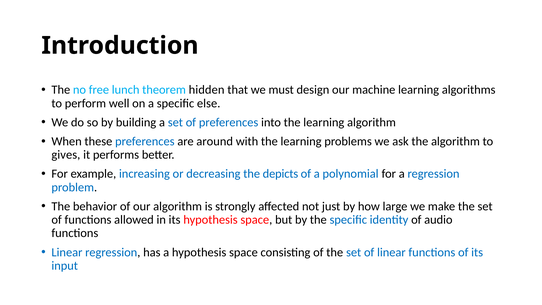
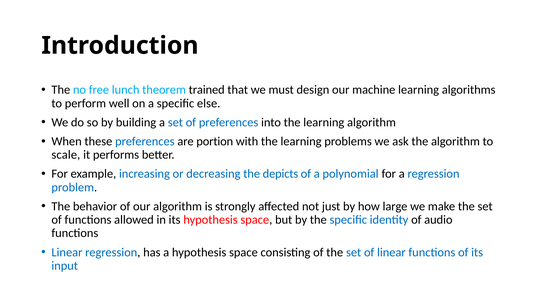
hidden: hidden -> trained (207, 90)
around: around -> portion (215, 141)
gives: gives -> scale (66, 155)
